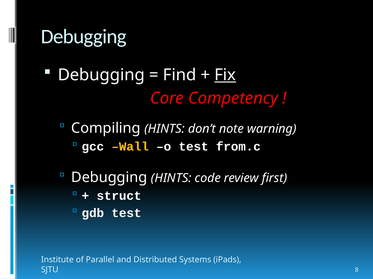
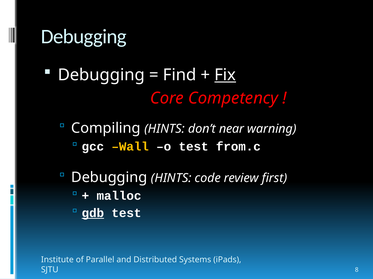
note: note -> near (232, 129)
struct: struct -> malloc (119, 196)
gdb underline: none -> present (93, 214)
